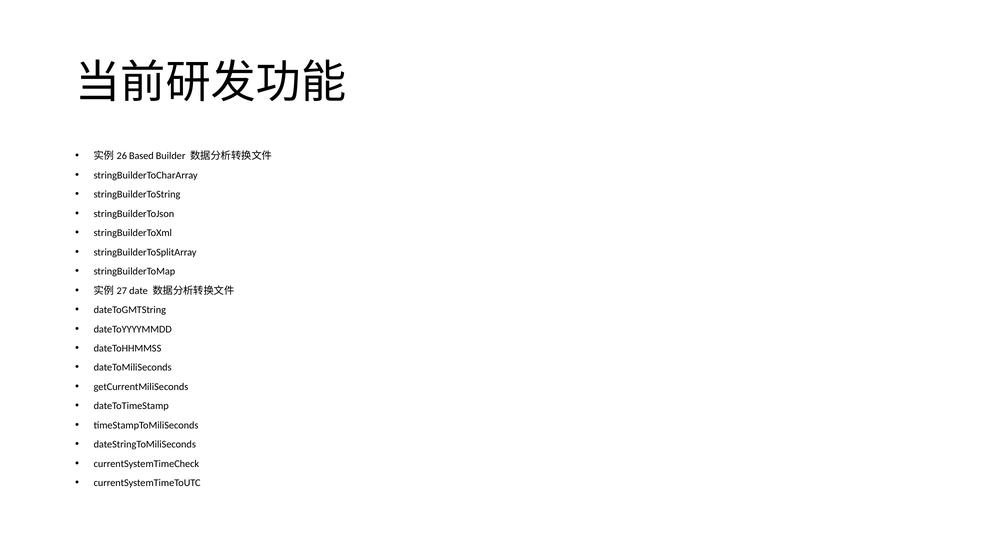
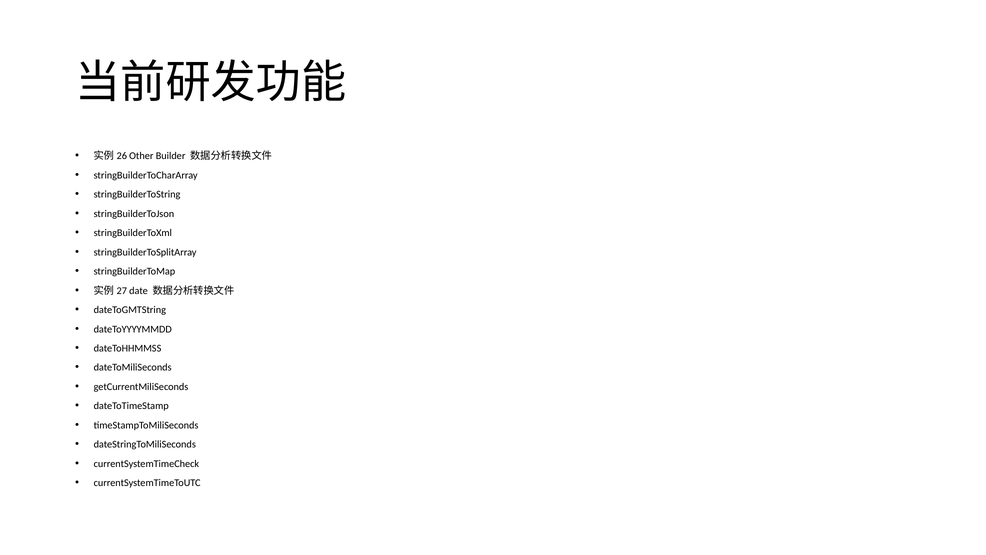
Based: Based -> Other (141, 156)
